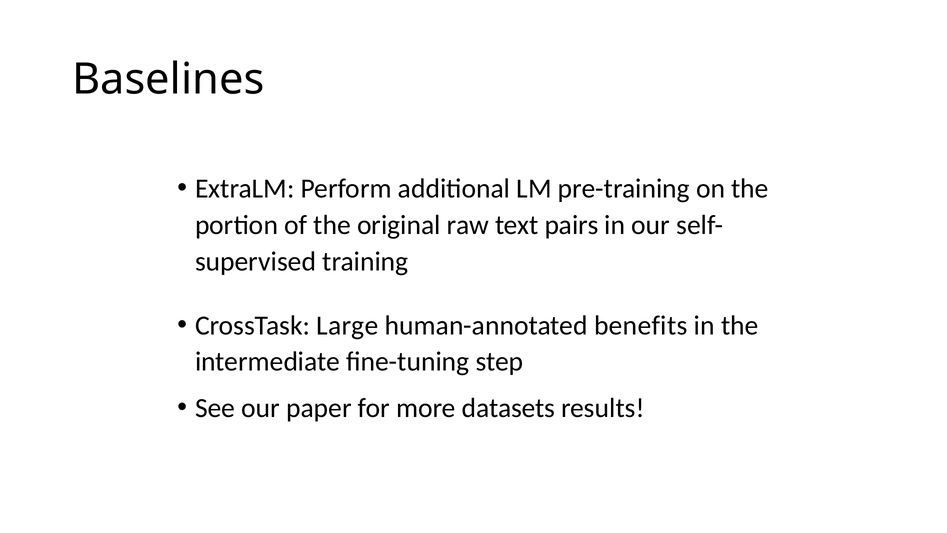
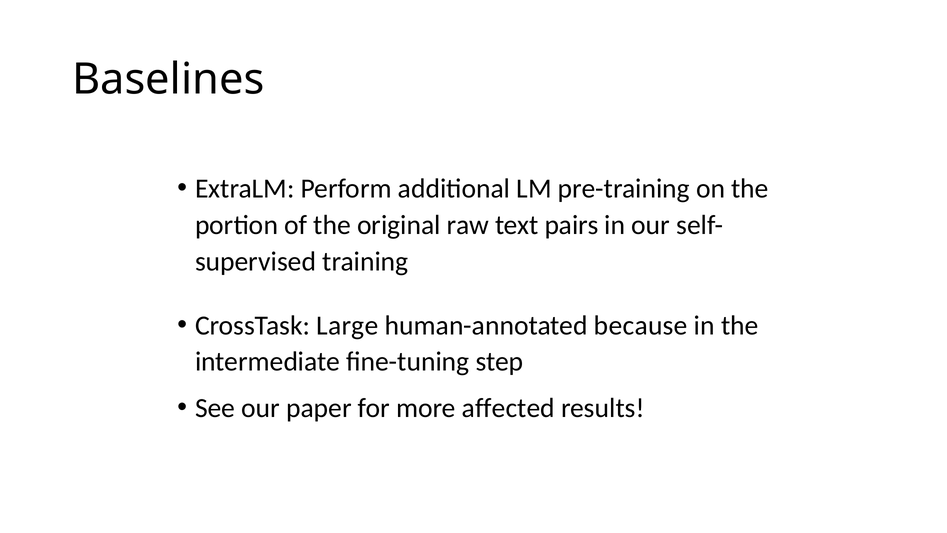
benefits: benefits -> because (641, 325)
datasets: datasets -> affected (508, 408)
